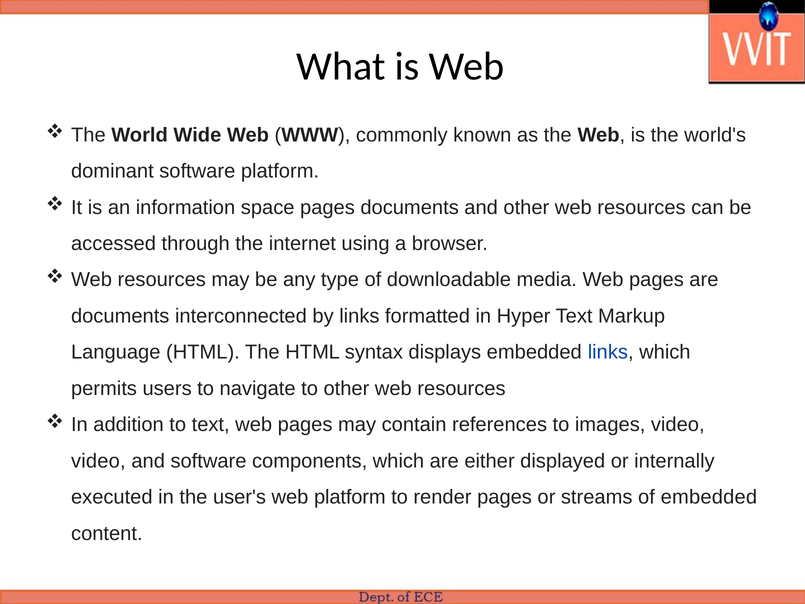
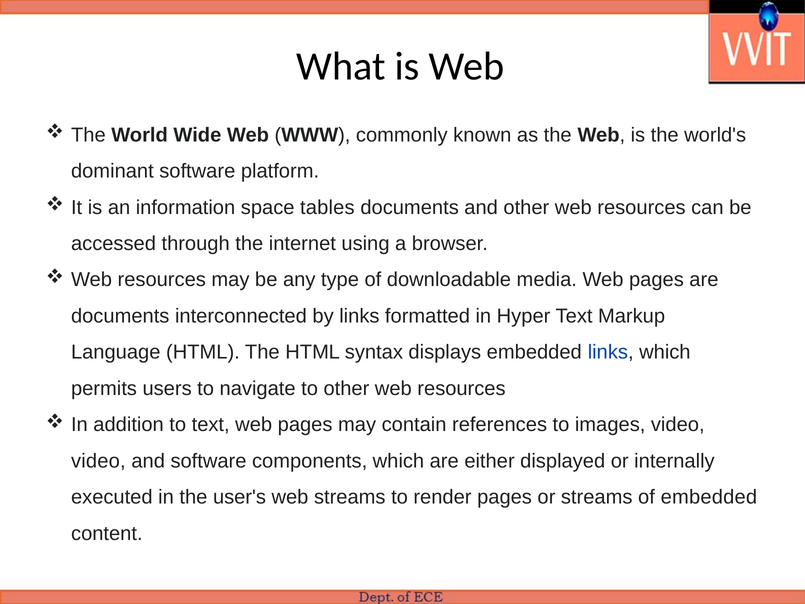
space pages: pages -> tables (327, 207)
web platform: platform -> streams (350, 497)
